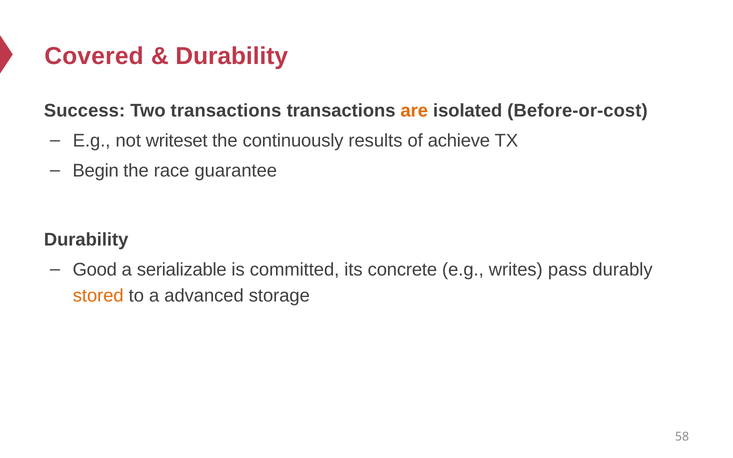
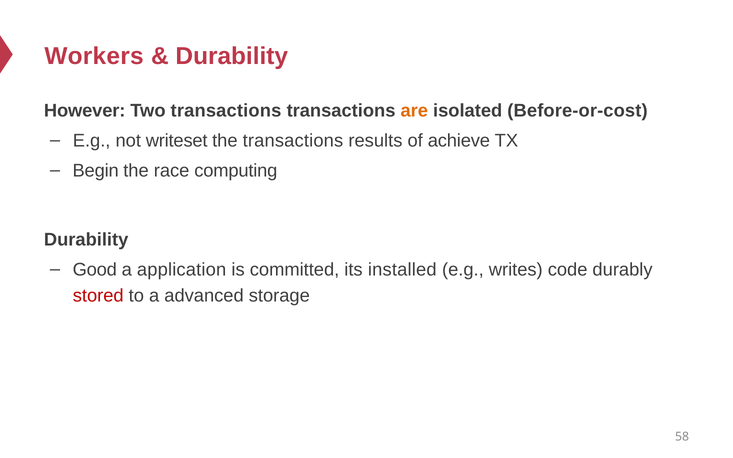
Covered: Covered -> Workers (94, 56)
Success: Success -> However (85, 111)
the continuously: continuously -> transactions (293, 141)
guarantee: guarantee -> computing (236, 171)
serializable: serializable -> application (182, 270)
concrete: concrete -> installed (402, 270)
pass: pass -> code (568, 270)
stored colour: orange -> red (98, 296)
